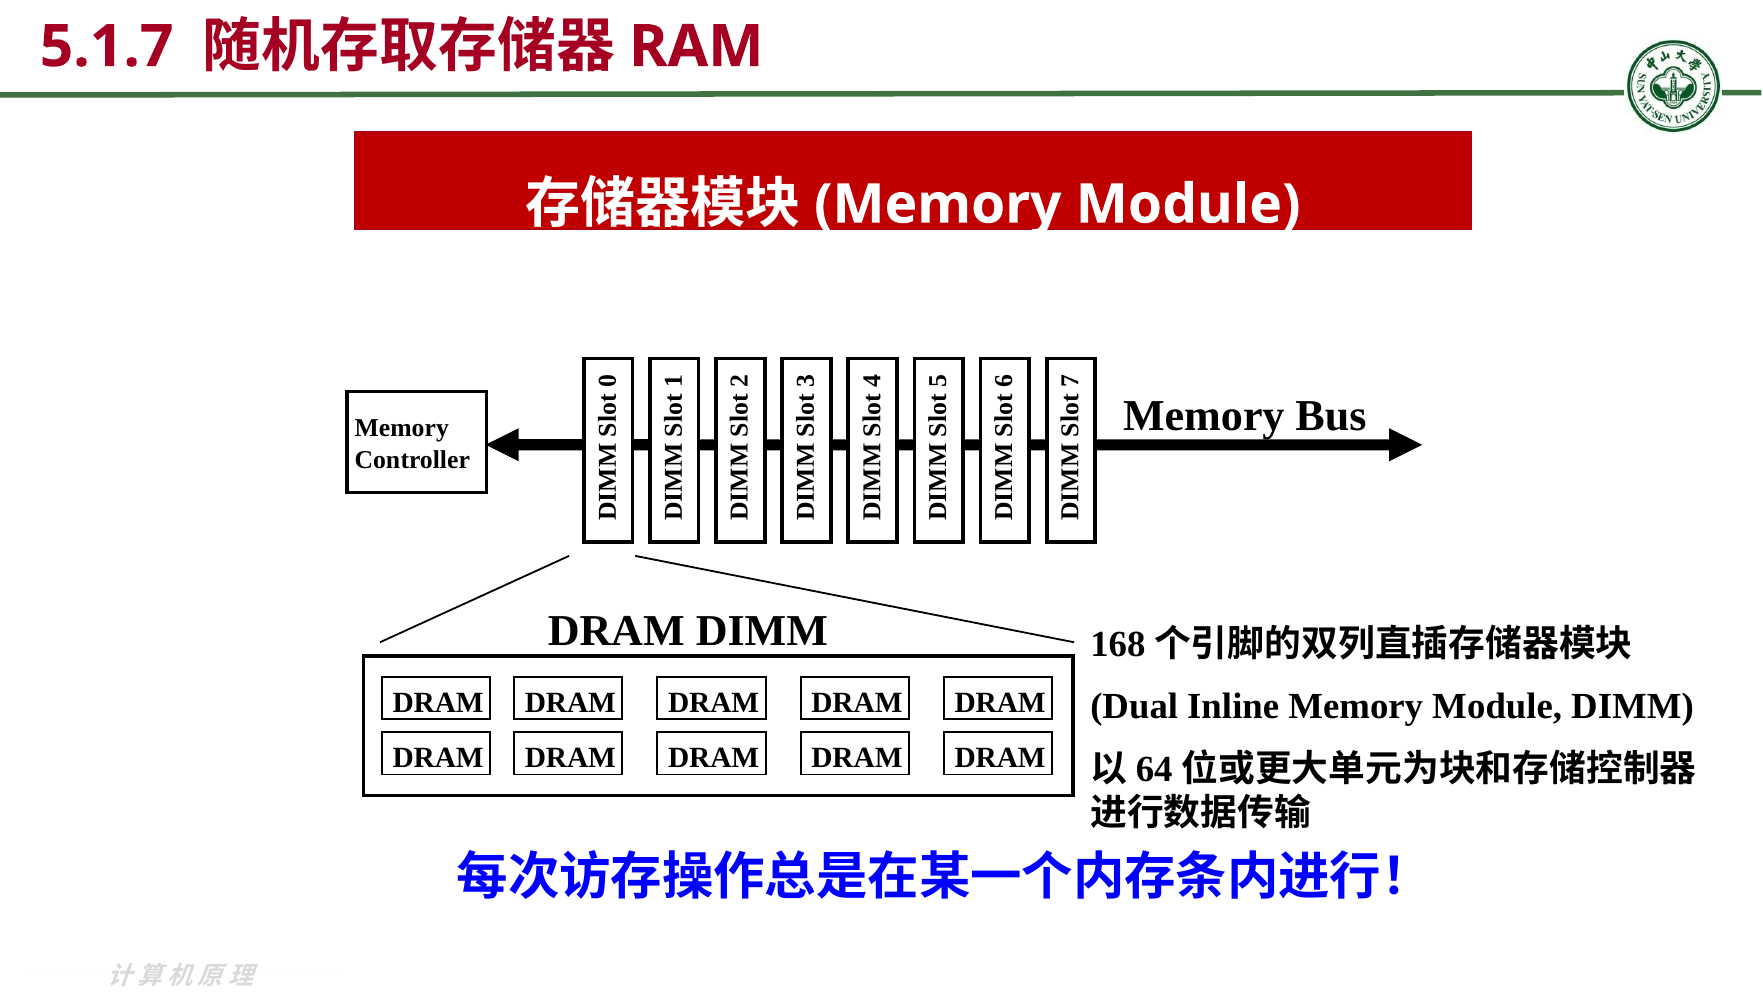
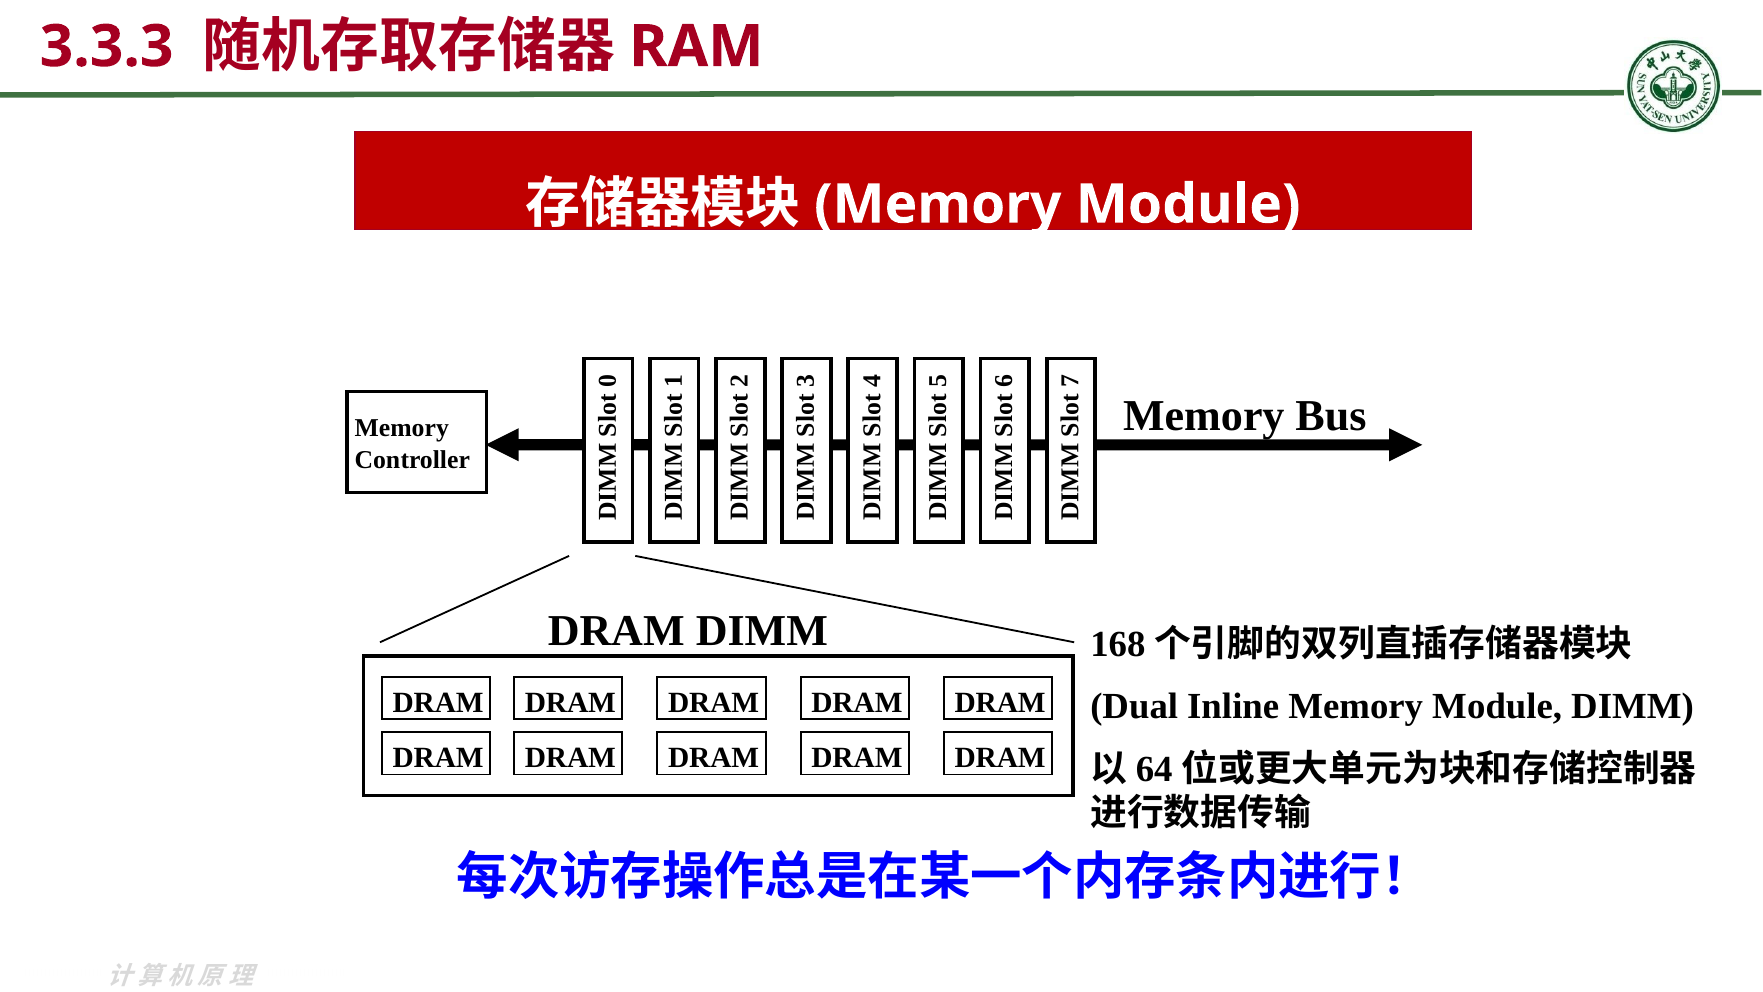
5.1.7: 5.1.7 -> 3.3.3 (107, 47)
